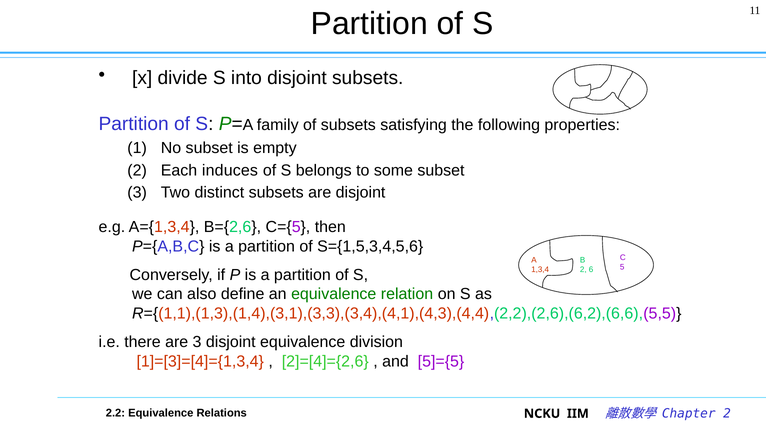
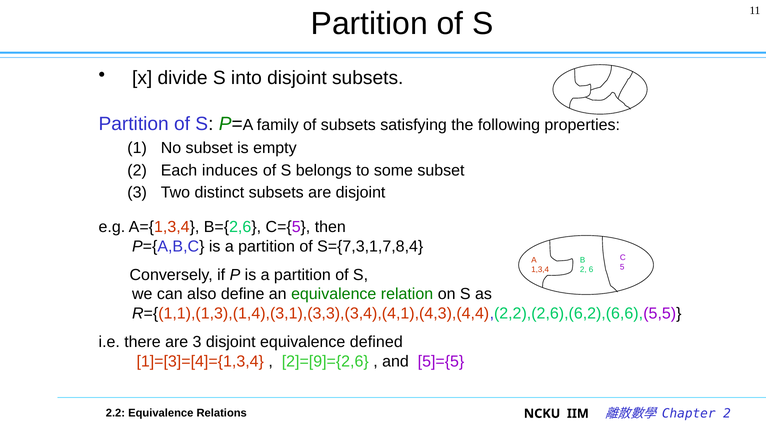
S={1,5,3,4,5,6: S={1,5,3,4,5,6 -> S={7,3,1,7,8,4 (370, 246)
division: division -> defined (376, 342)
2]=[4]={2,6: 2]=[4]={2,6 -> 2]=[9]={2,6 (325, 361)
